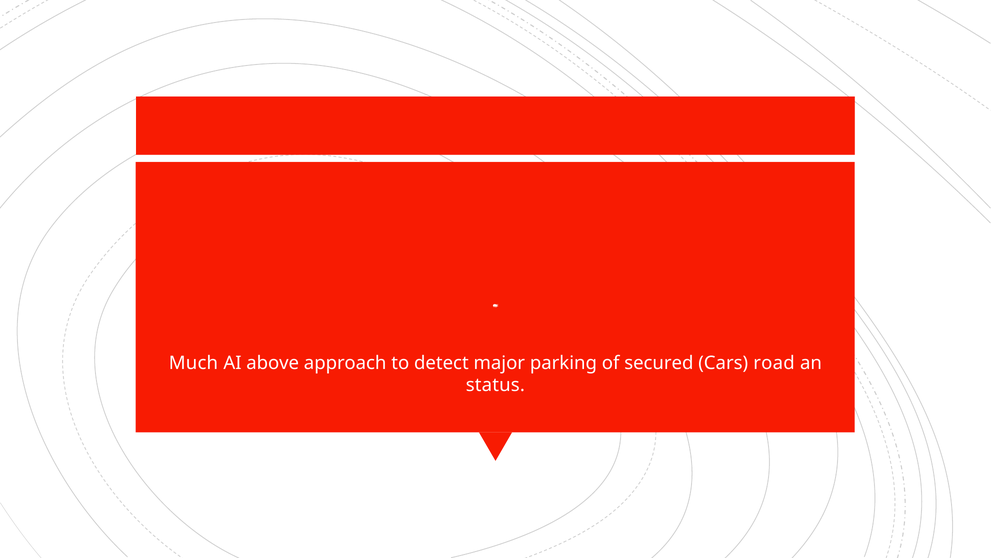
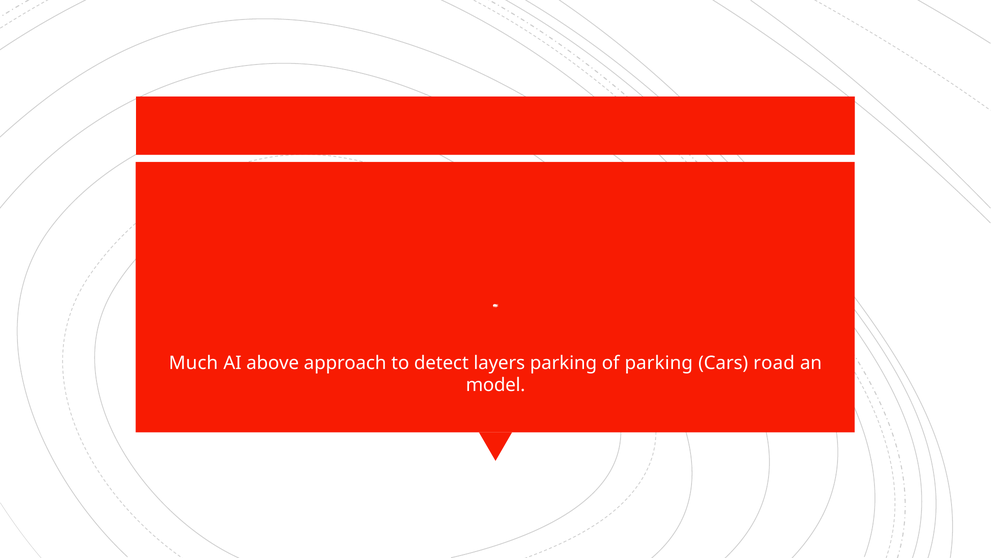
major: major -> layers (499, 363)
of secured: secured -> parking (659, 363)
status: status -> model (496, 385)
